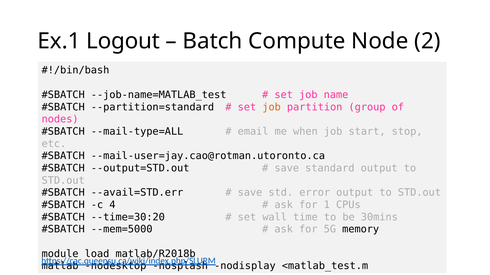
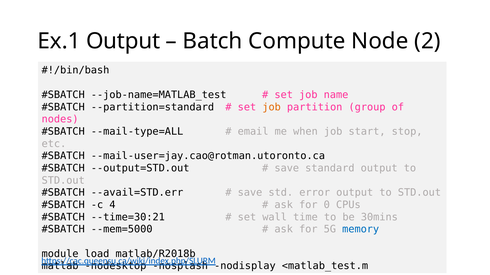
Ex.1 Logout: Logout -> Output (123, 41)
1: 1 -> 0 (327, 205)
--time=30:20: --time=30:20 -> --time=30:21 (128, 218)
memory colour: black -> blue (361, 230)
